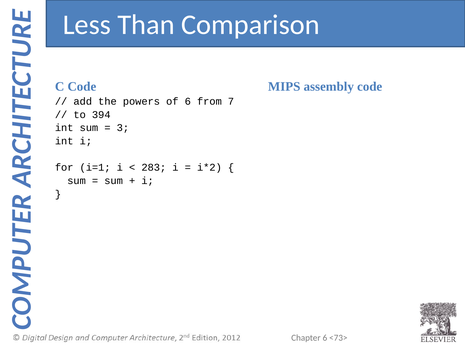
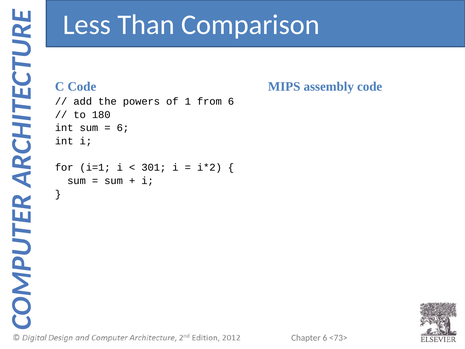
of 6: 6 -> 1 (188, 101)
from 7: 7 -> 6 (231, 101)
394: 394 -> 180 (101, 115)
3: 3 -> 6 (123, 128)
283: 283 -> 301 (154, 167)
